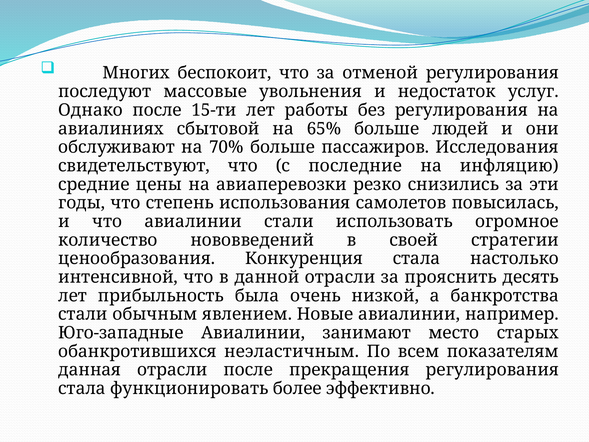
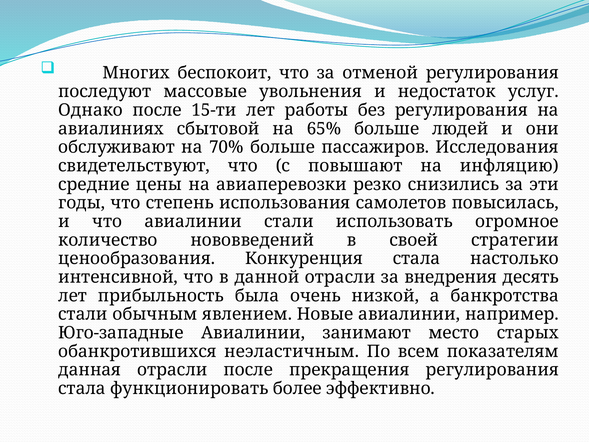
последние: последние -> повышают (355, 166)
прояснить: прояснить -> внедрения (451, 277)
